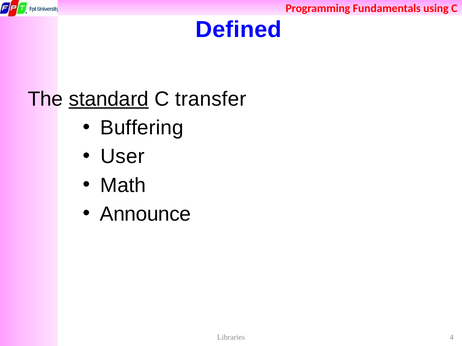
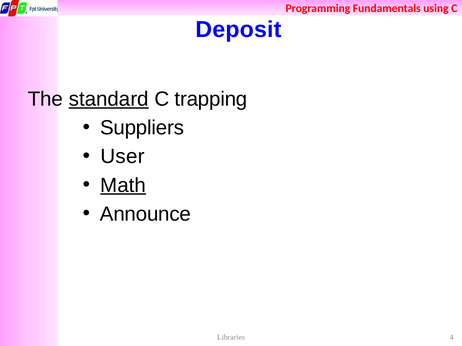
Defined: Defined -> Deposit (239, 30)
transfer: transfer -> trapping (211, 99)
Buffering: Buffering -> Suppliers (142, 128)
Math underline: none -> present (123, 186)
